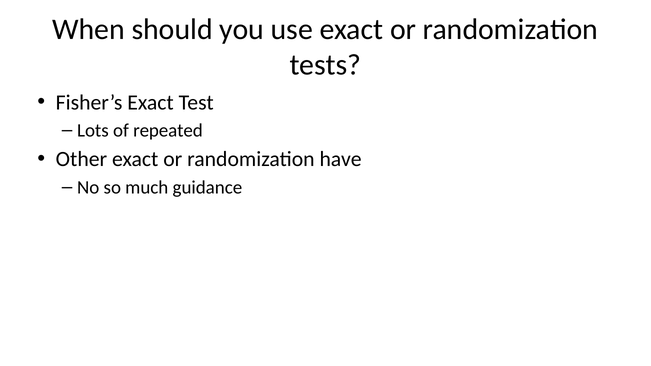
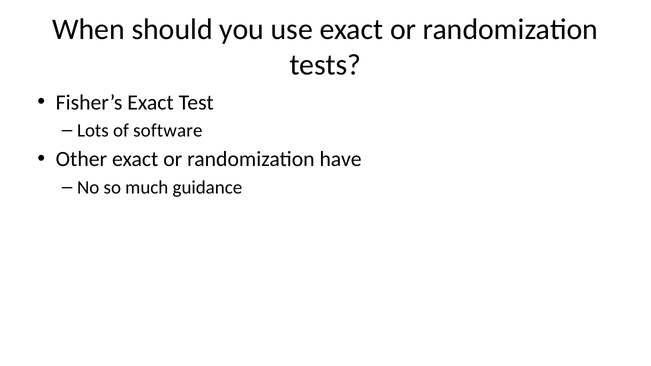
repeated: repeated -> software (168, 130)
